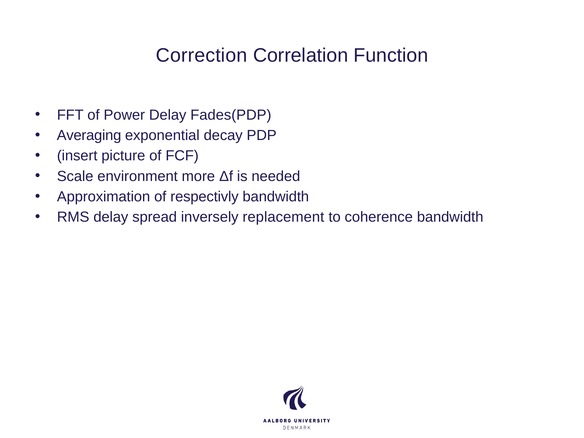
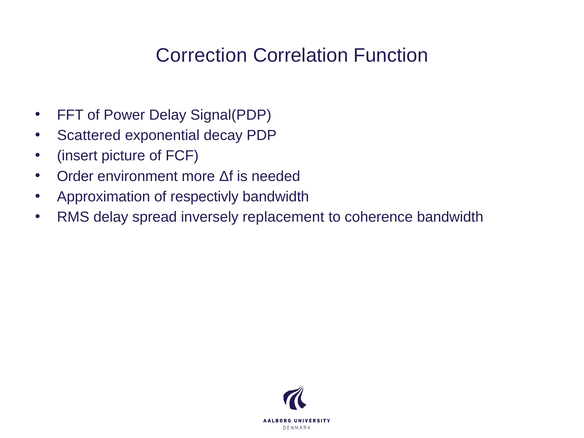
Fades(PDP: Fades(PDP -> Signal(PDP (231, 115)
Averaging: Averaging -> Scattered (89, 135)
Scale: Scale -> Order (75, 176)
